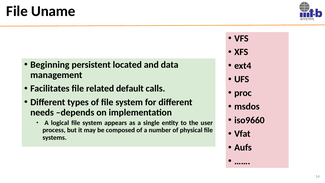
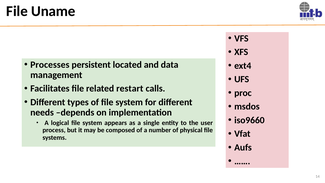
Beginning: Beginning -> Processes (50, 65)
default: default -> restart (130, 88)
